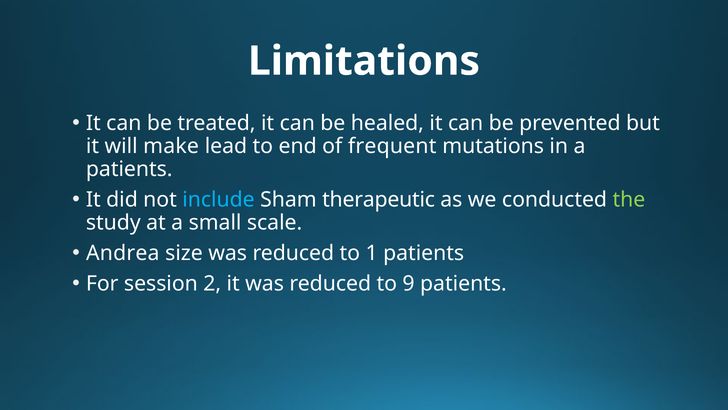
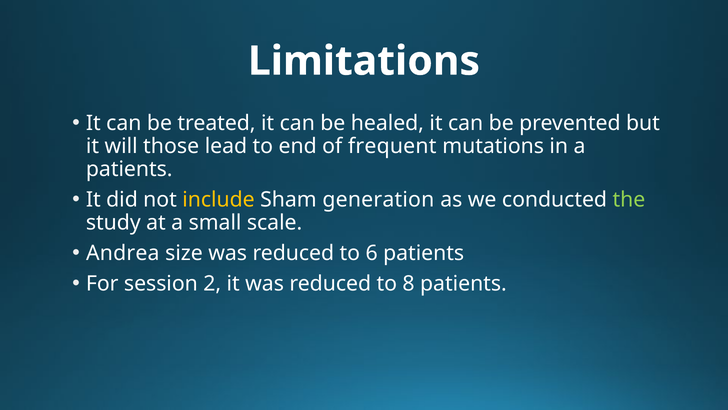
make: make -> those (171, 146)
include colour: light blue -> yellow (219, 199)
therapeutic: therapeutic -> generation (378, 199)
1: 1 -> 6 (372, 253)
9: 9 -> 8 (409, 283)
